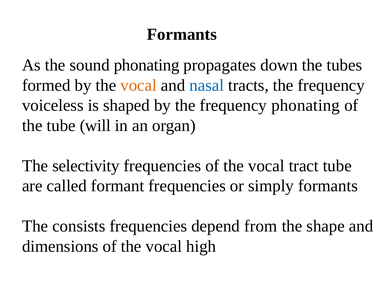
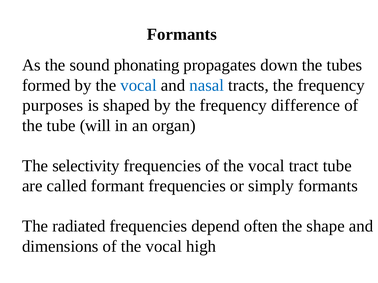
vocal colour: orange -> blue (139, 85)
voiceless: voiceless -> purposes (53, 106)
frequency phonating: phonating -> difference (306, 106)
consists: consists -> radiated (79, 227)
from: from -> often (261, 227)
